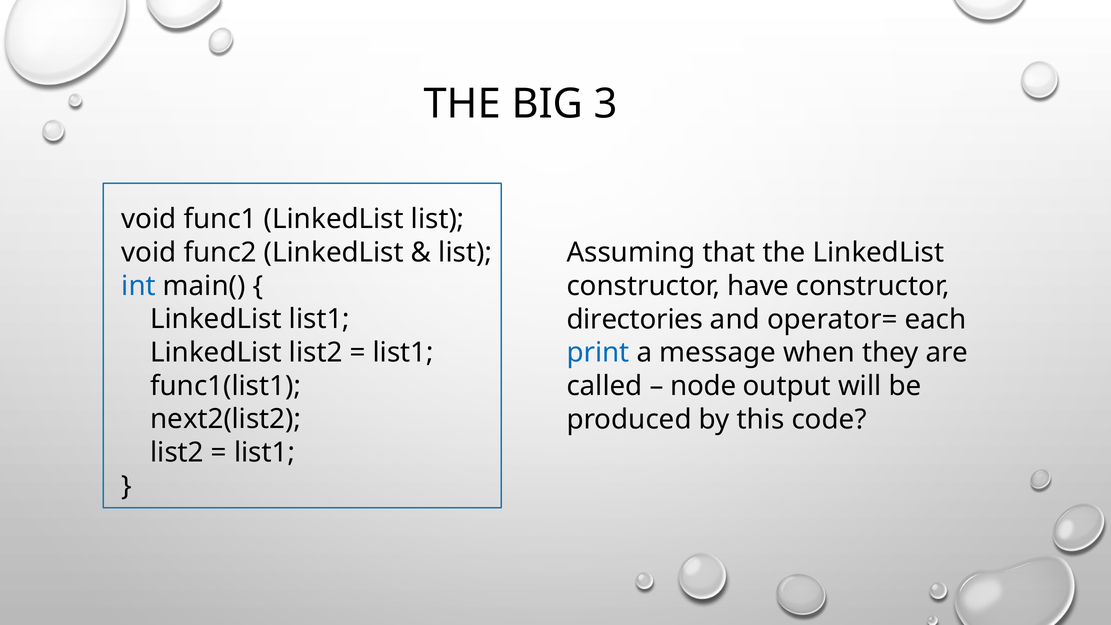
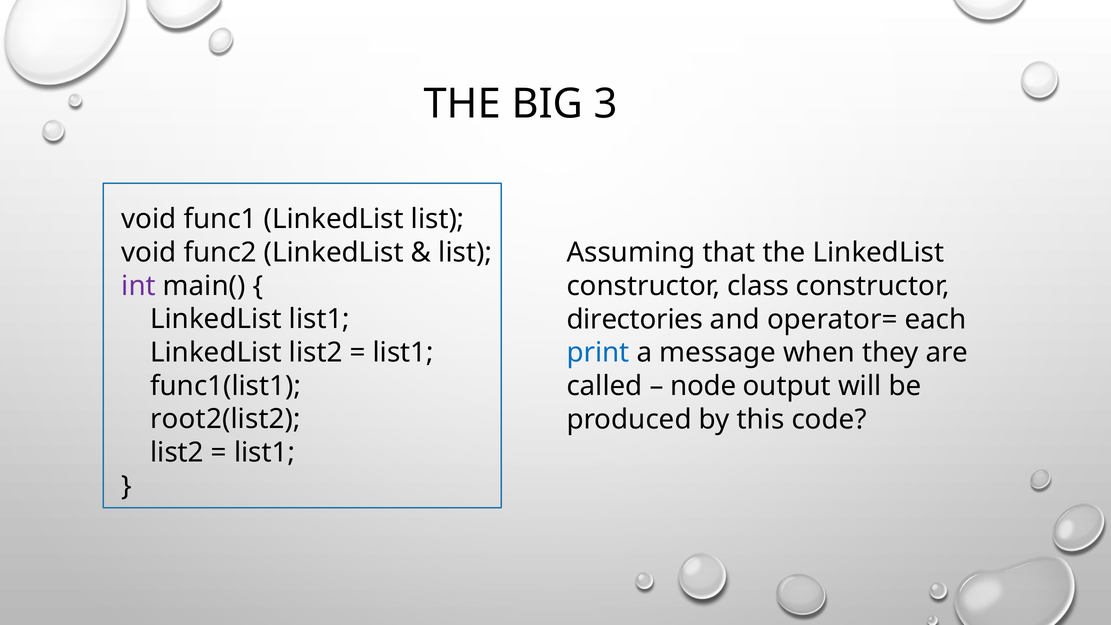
int colour: blue -> purple (139, 286)
have: have -> class (758, 286)
next2(list2: next2(list2 -> root2(list2 (226, 419)
